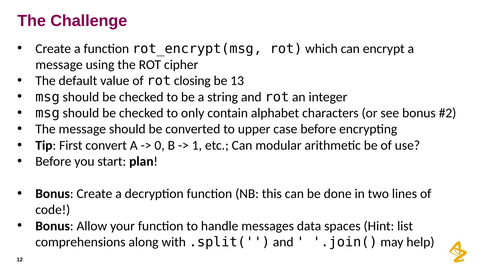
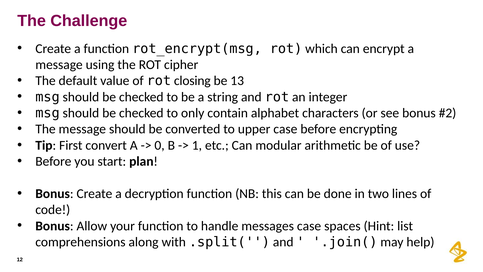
messages data: data -> case (309, 226)
